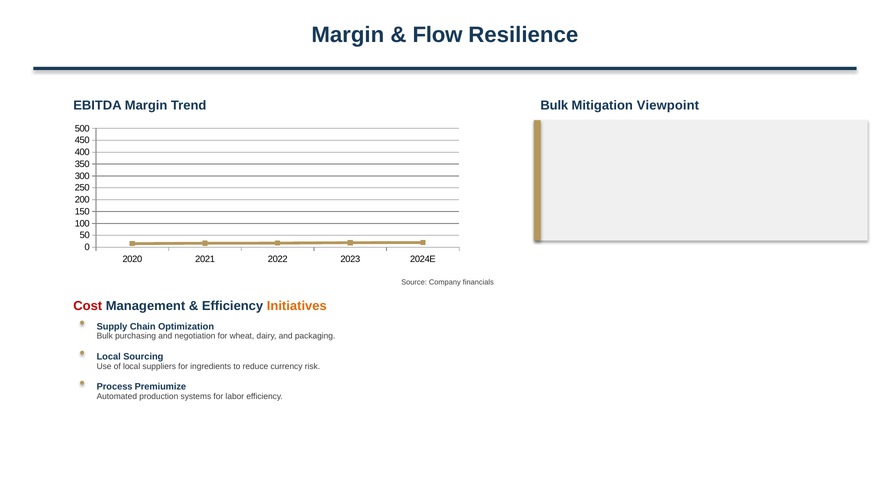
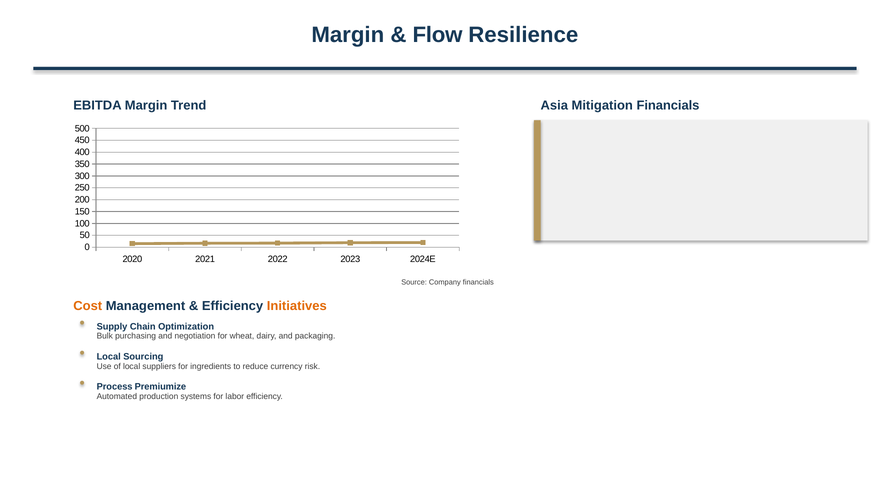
Bulk: Bulk -> Asia (554, 105)
Mitigation Viewpoint: Viewpoint -> Financials (668, 105)
Cost colour: red -> orange (88, 306)
